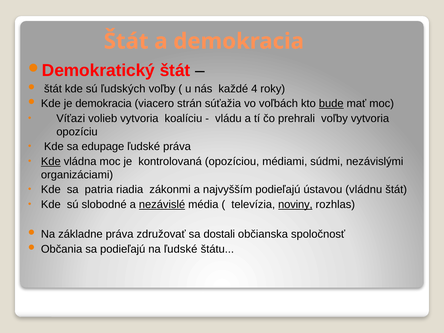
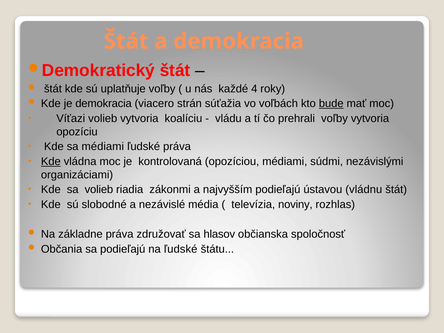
ľudských: ľudských -> uplatňuje (123, 89)
sa edupage: edupage -> médiami (103, 147)
sa patria: patria -> volieb (99, 190)
nezávislé underline: present -> none (162, 204)
noviny underline: present -> none (295, 204)
dostali: dostali -> hlasov (219, 234)
